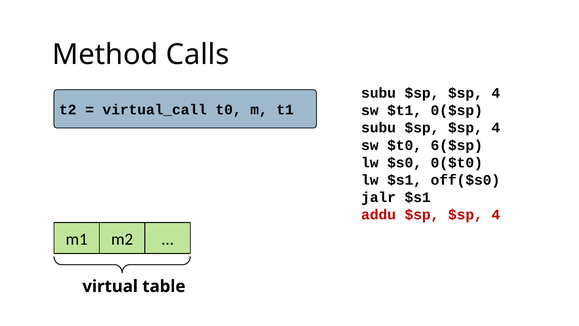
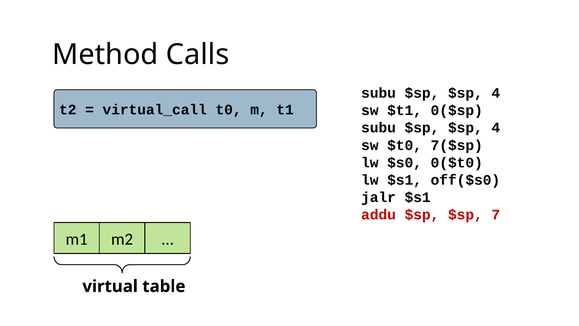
6($sp: 6($sp -> 7($sp (457, 145)
addu $sp $sp 4: 4 -> 7 (496, 215)
